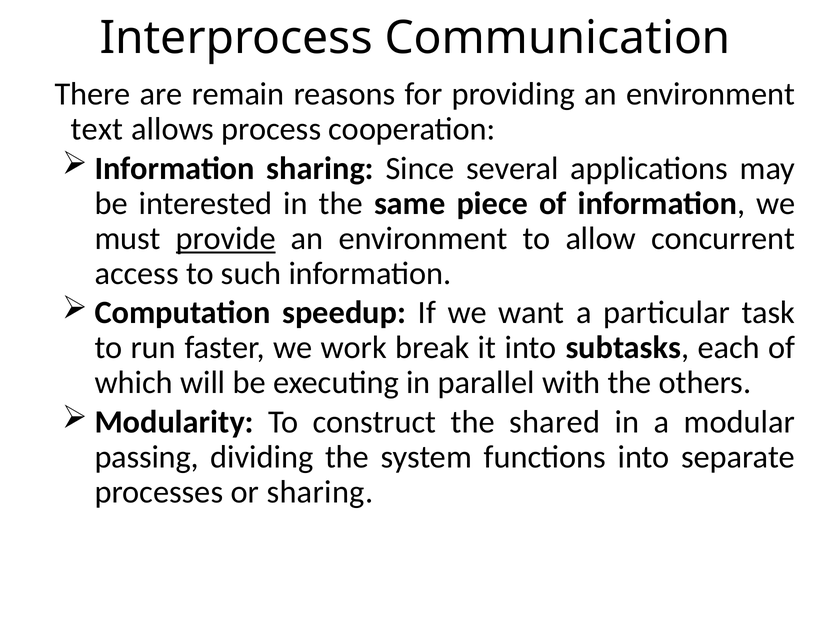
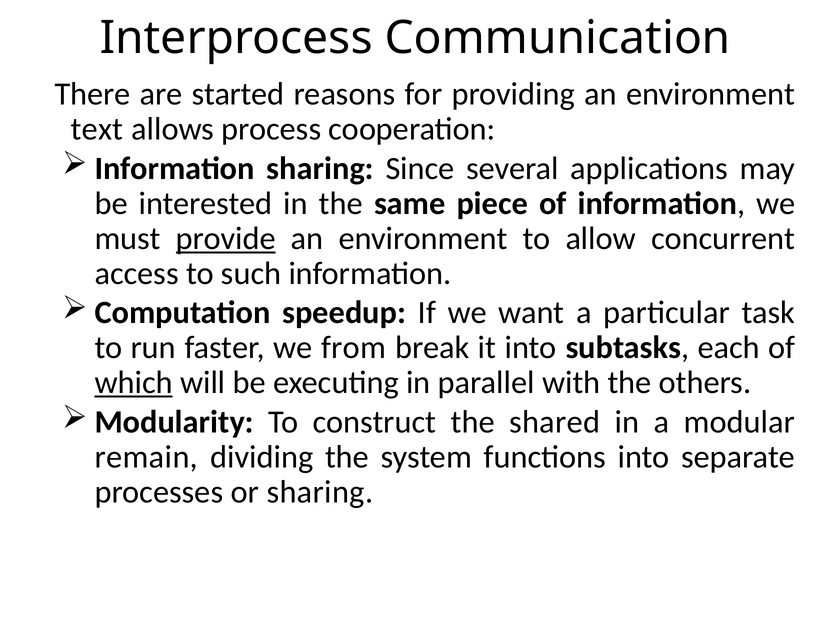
remain: remain -> started (238, 94)
work: work -> from (354, 348)
which underline: none -> present (134, 383)
passing: passing -> remain (146, 457)
